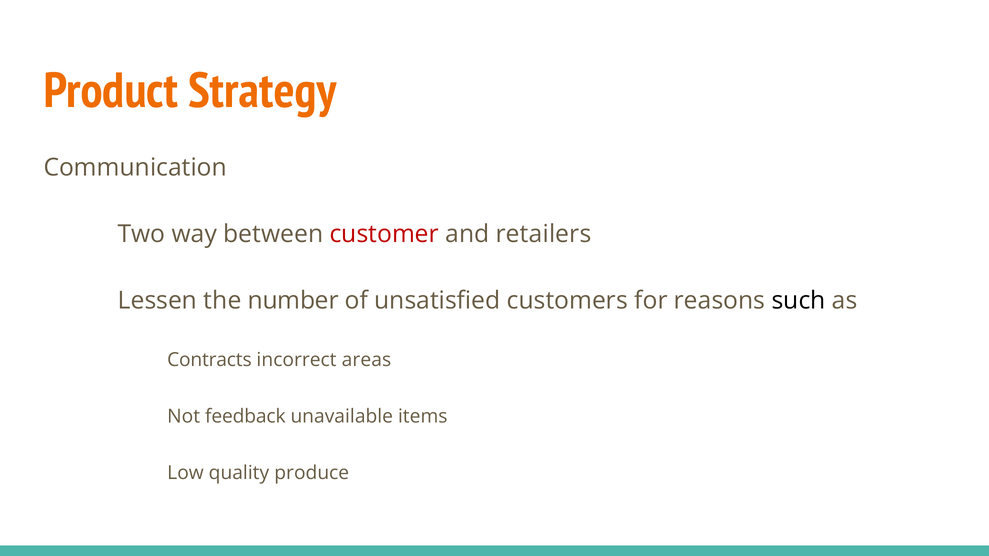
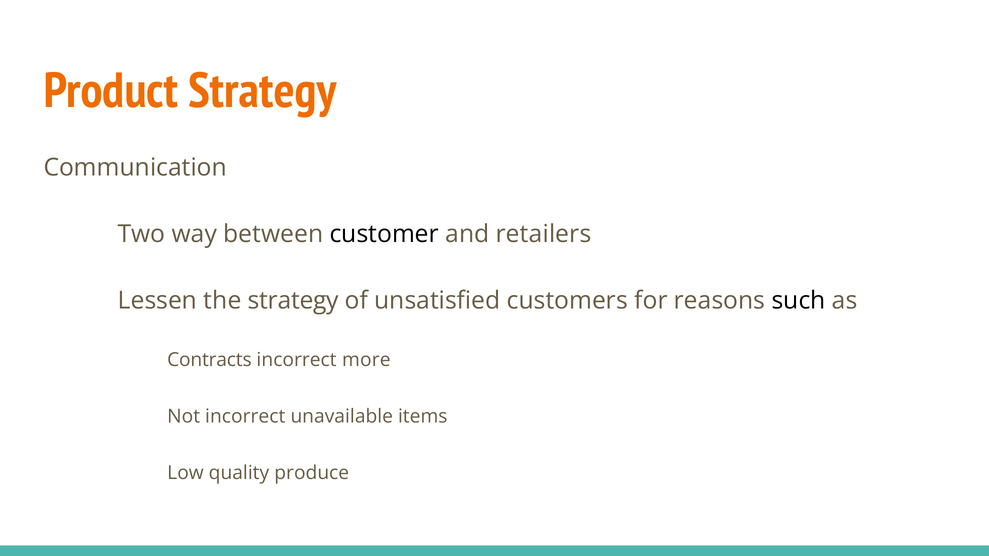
customer colour: red -> black (384, 234)
the number: number -> strategy (293, 301)
areas: areas -> more (366, 360)
Not feedback: feedback -> incorrect (245, 417)
